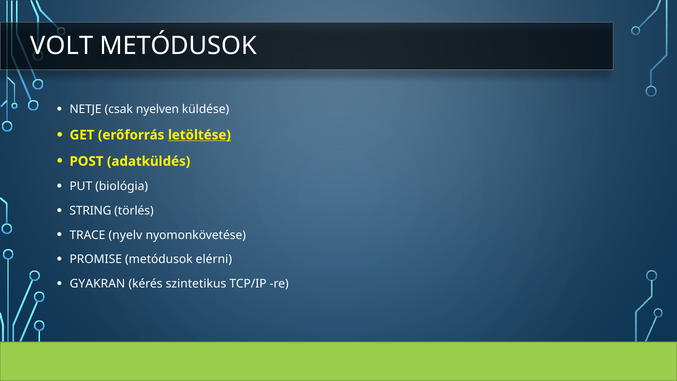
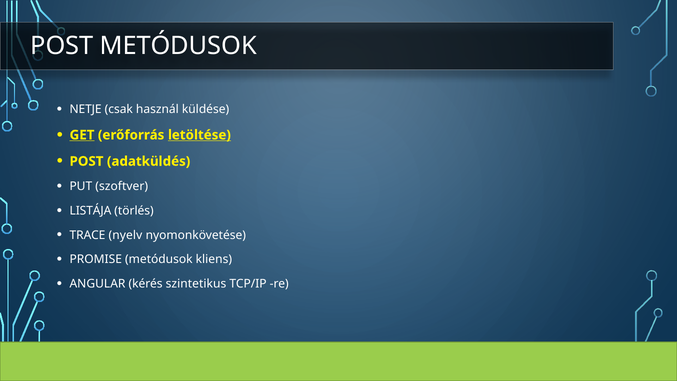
VOLT: VOLT -> POST (62, 46)
nyelven: nyelven -> használ (157, 109)
GET underline: none -> present (82, 135)
biológia: biológia -> szoftver (122, 186)
STRING: STRING -> LISTÁJA (90, 211)
elérni: elérni -> kliens (214, 259)
GYAKRAN: GYAKRAN -> ANGULAR (97, 284)
